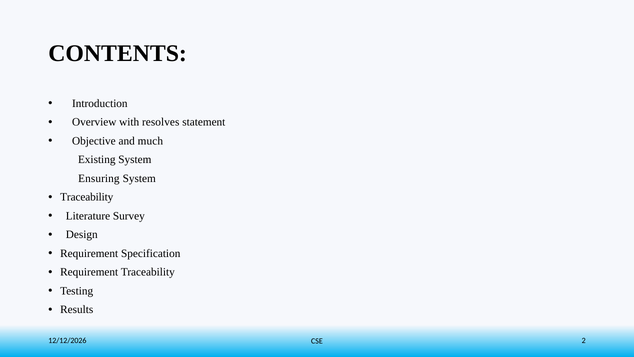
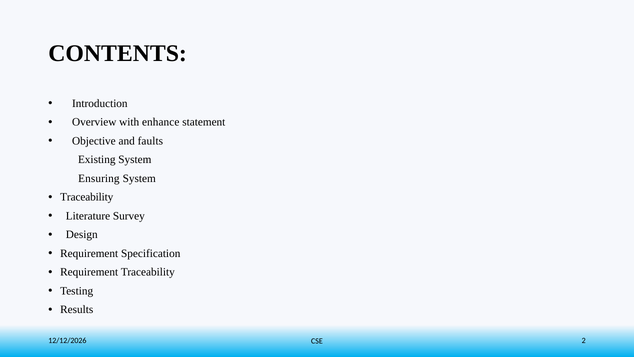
resolves: resolves -> enhance (161, 122)
much: much -> faults (150, 141)
